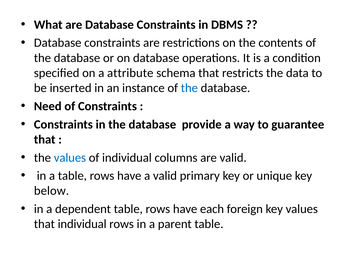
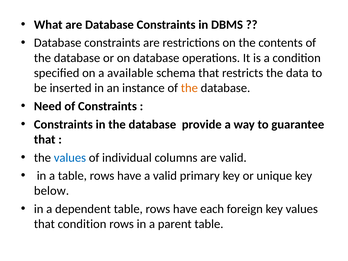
attribute: attribute -> available (130, 73)
the colour: blue -> orange (189, 88)
that individual: individual -> condition (82, 224)
